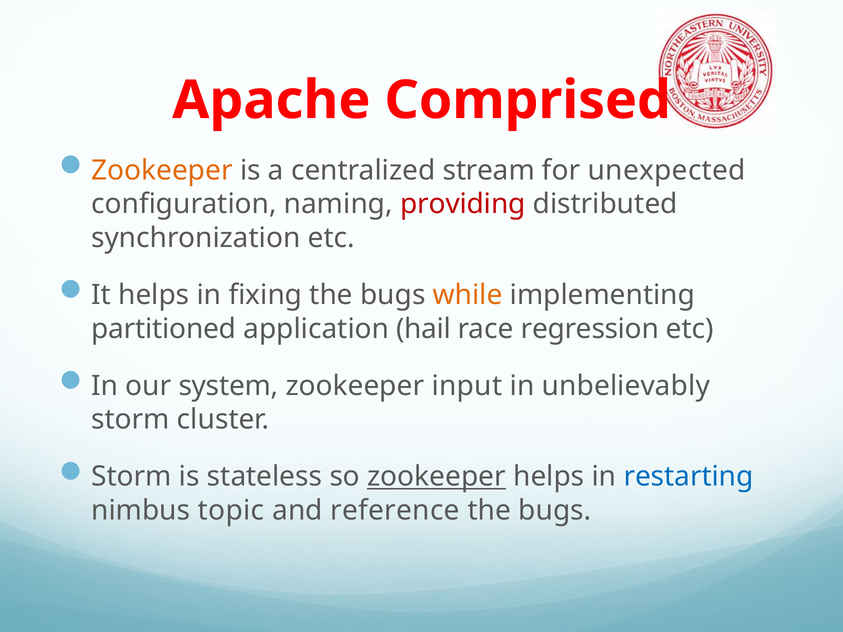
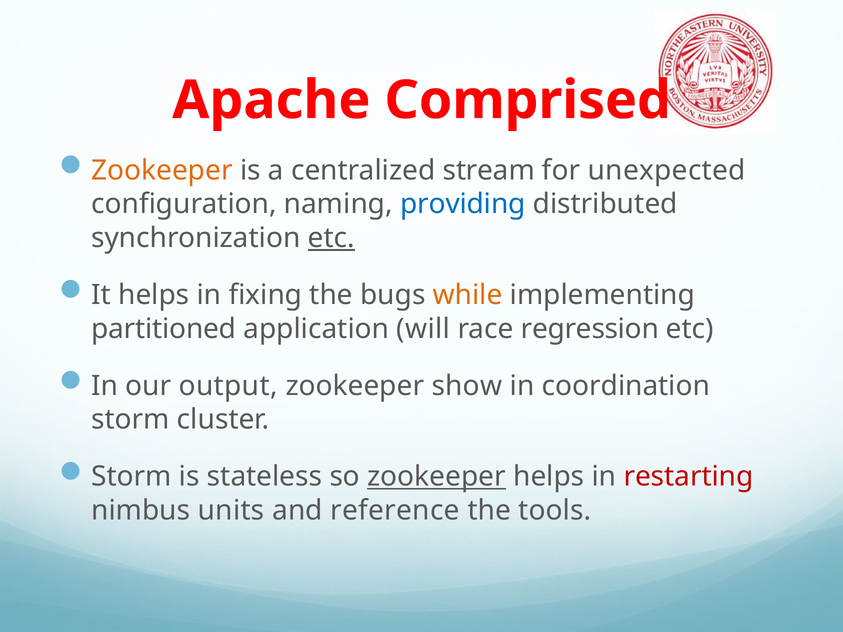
providing colour: red -> blue (463, 204)
etc underline: none -> present (331, 238)
hail: hail -> will (423, 329)
system: system -> output (228, 386)
input: input -> show (467, 386)
unbelievably: unbelievably -> coordination (626, 386)
restarting colour: blue -> red (689, 477)
topic: topic -> units (231, 511)
bugs: bugs -> tools (555, 511)
